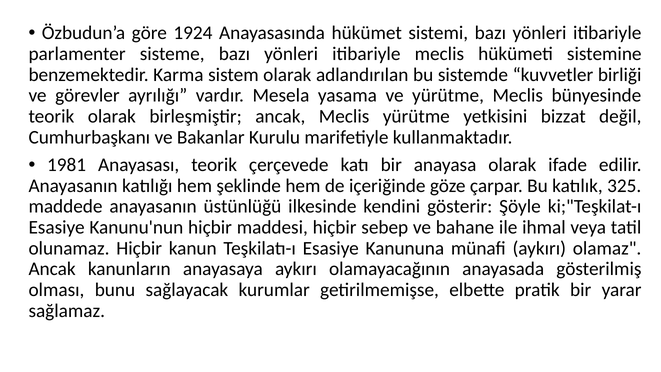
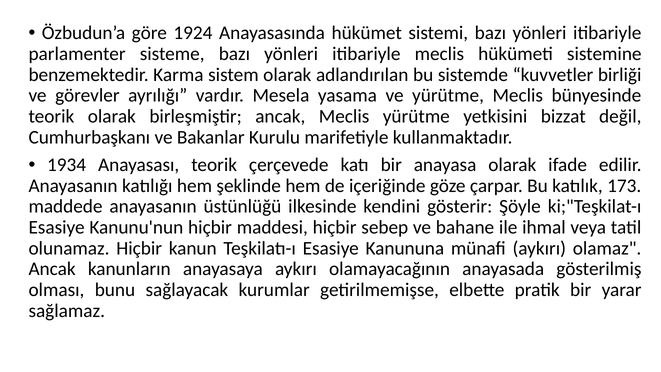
1981: 1981 -> 1934 (67, 165)
325: 325 -> 173 (624, 186)
